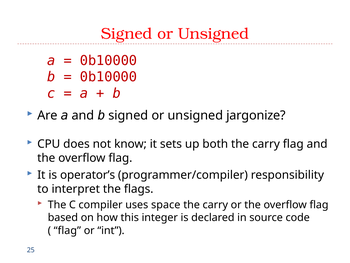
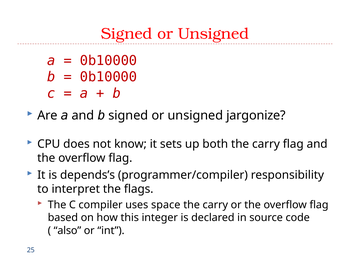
operator’s: operator’s -> depends’s (88, 175)
flag: flag -> also (67, 230)
